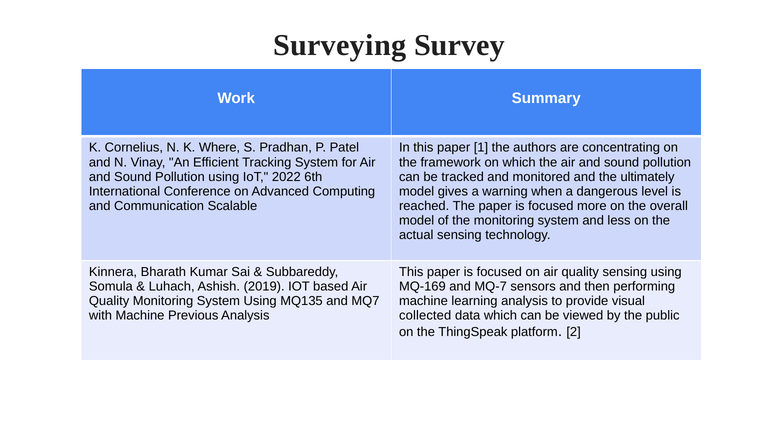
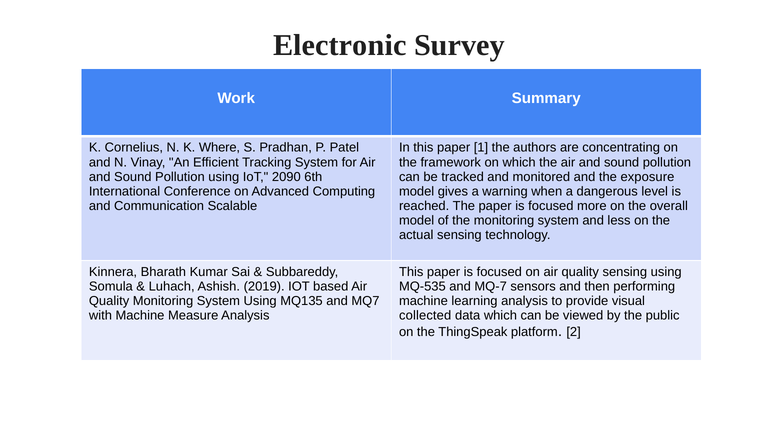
Surveying: Surveying -> Electronic (340, 45)
2022: 2022 -> 2090 (286, 177)
ultimately: ultimately -> exposure (647, 177)
MQ-169: MQ-169 -> MQ-535 (422, 286)
Previous: Previous -> Measure (193, 315)
